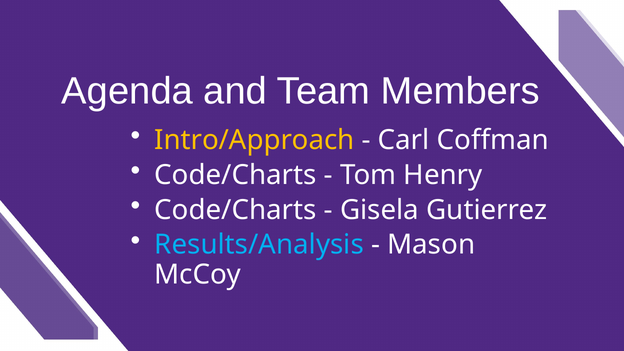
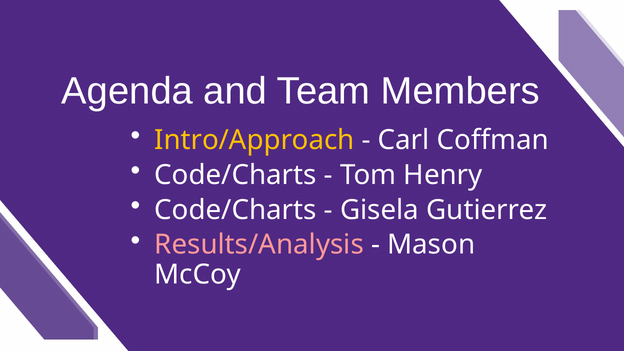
Results/Analysis colour: light blue -> pink (259, 245)
